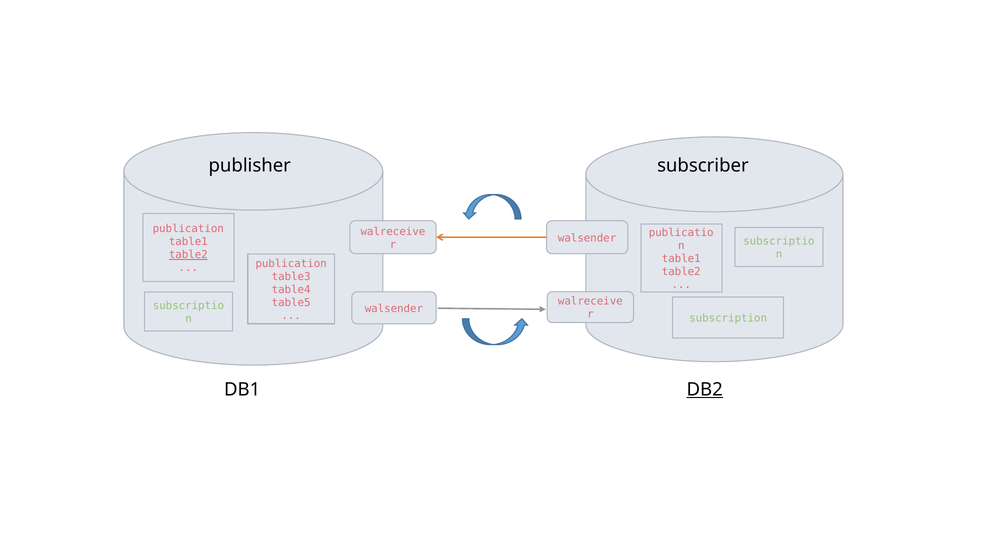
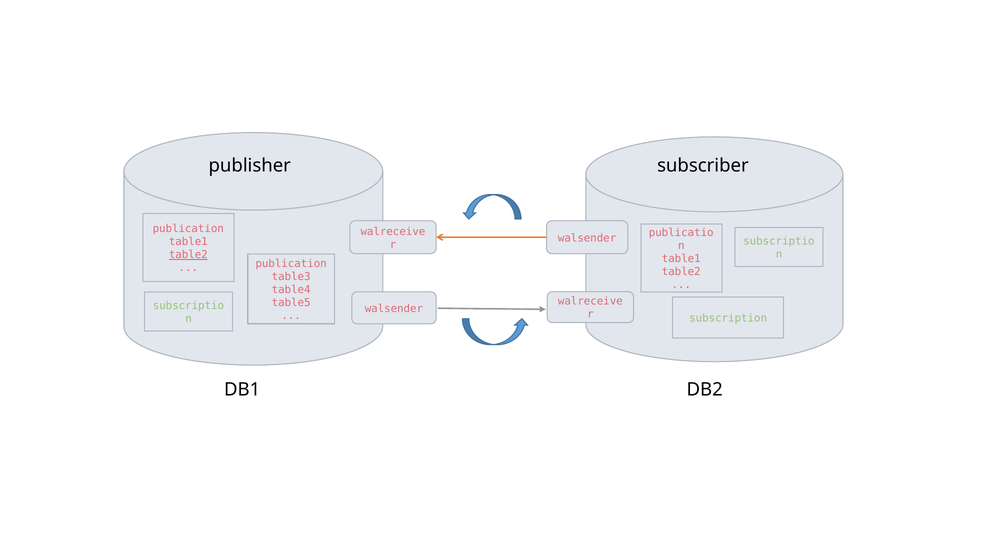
DB2 underline: present -> none (705, 389)
